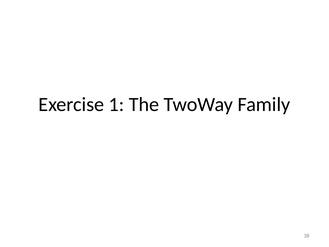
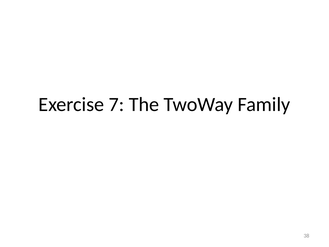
1: 1 -> 7 (116, 105)
